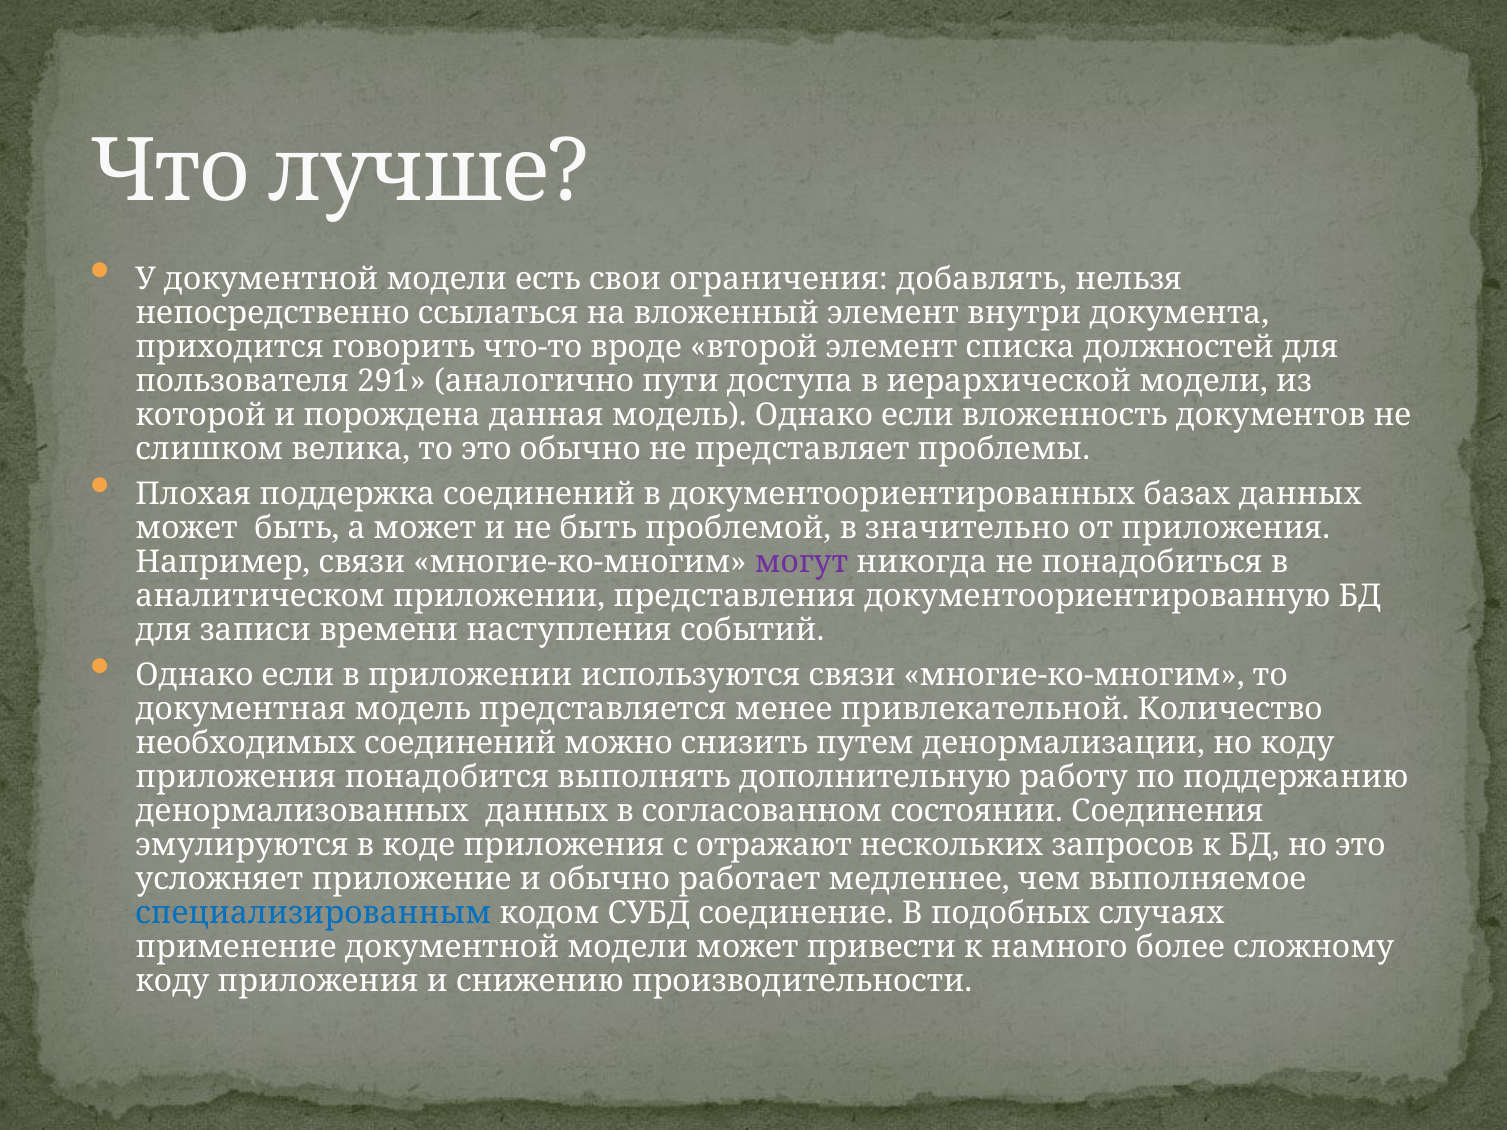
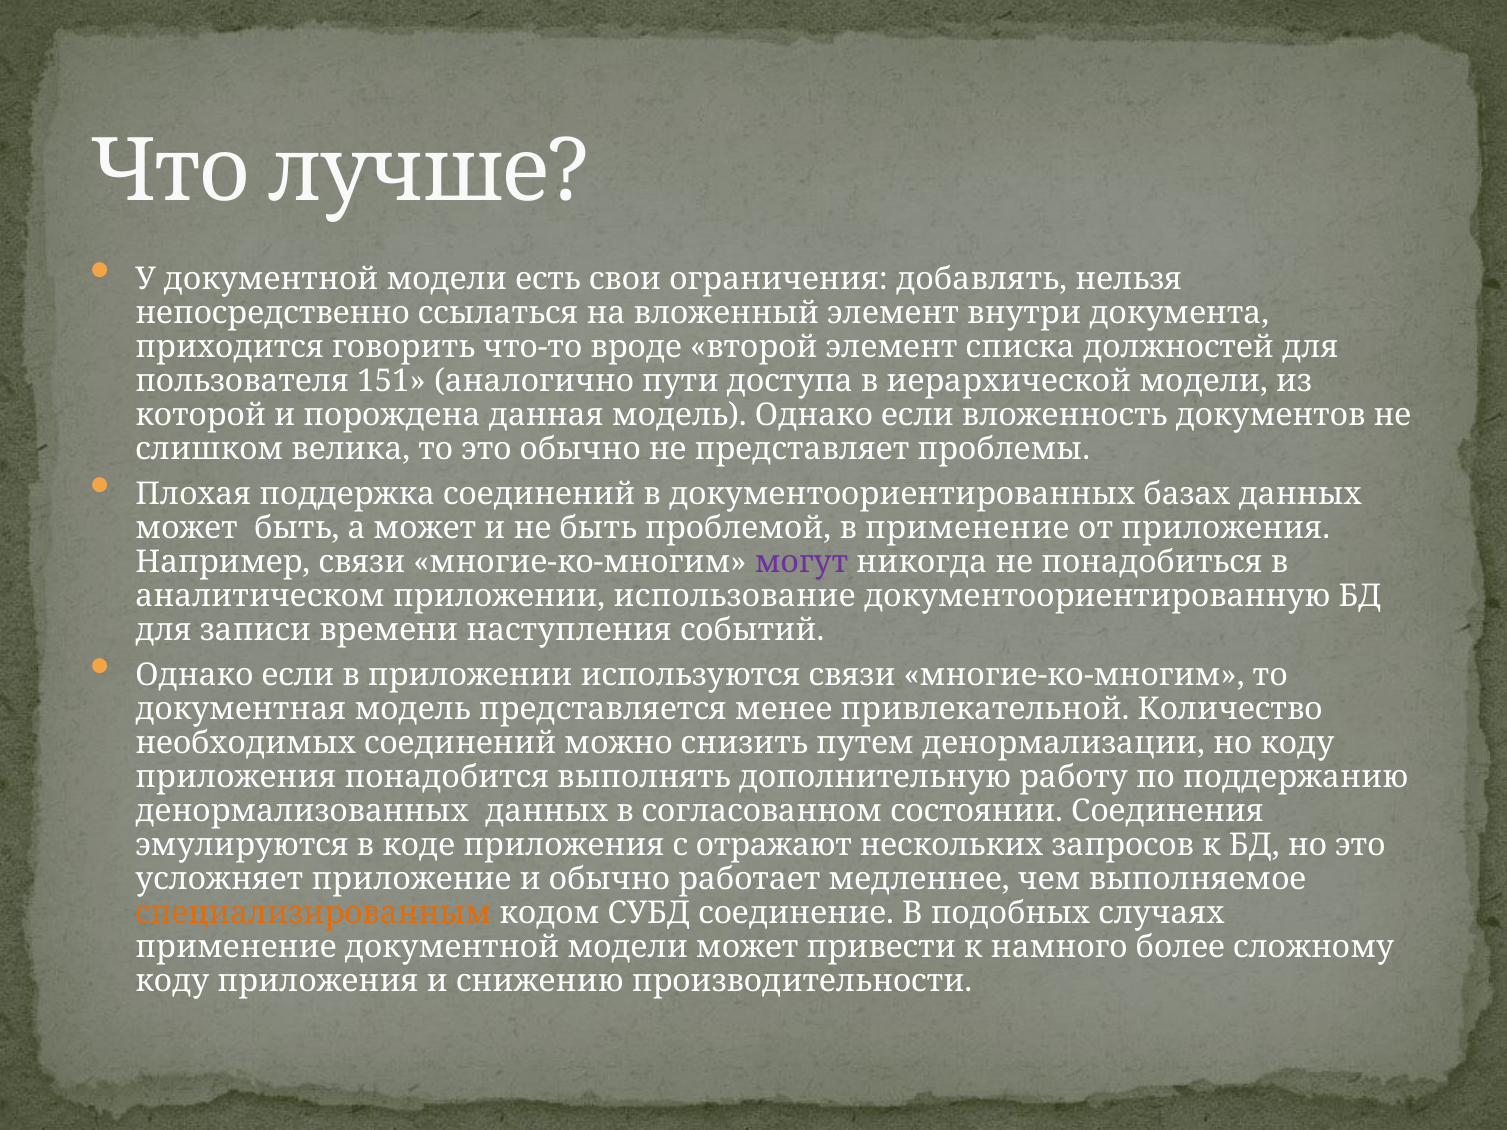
291: 291 -> 151 (392, 381)
в значительно: значительно -> применение (967, 528)
представления: представления -> использование (735, 596)
специализированным colour: blue -> orange (313, 913)
